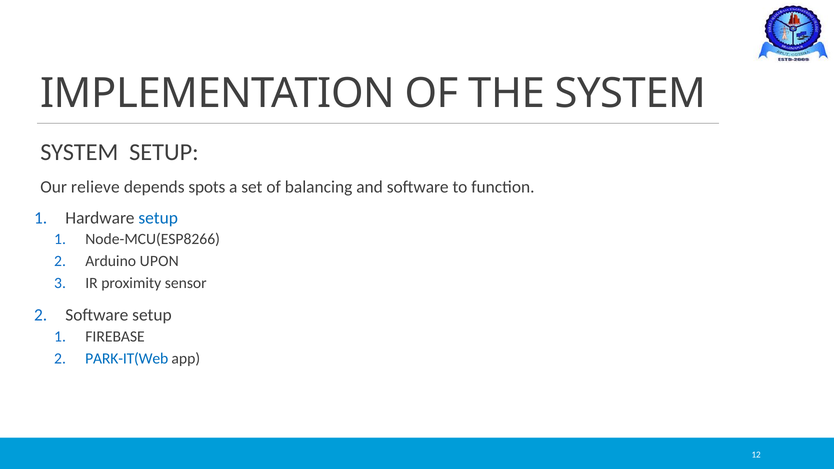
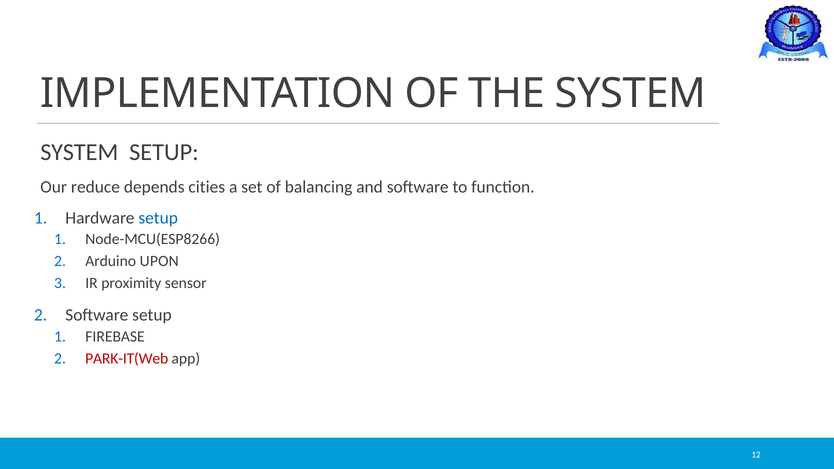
relieve: relieve -> reduce (95, 187)
spots: spots -> cities (207, 187)
PARK-IT(Web colour: blue -> red (127, 359)
